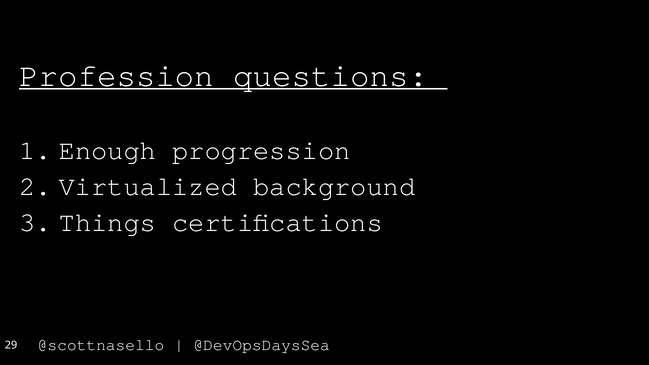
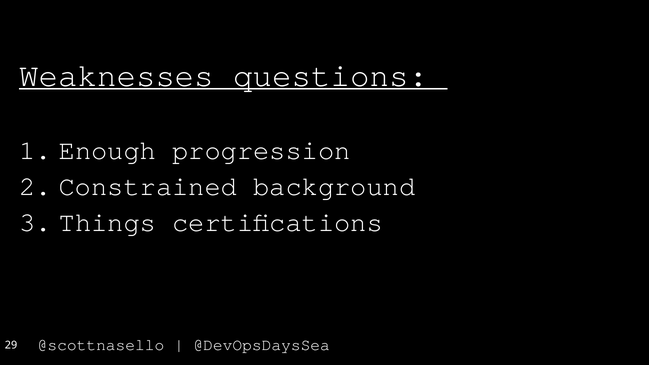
Profession: Profession -> Weaknesses (117, 76)
Virtualized: Virtualized -> Constrained (148, 186)
